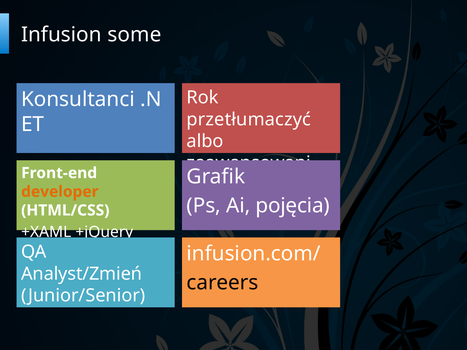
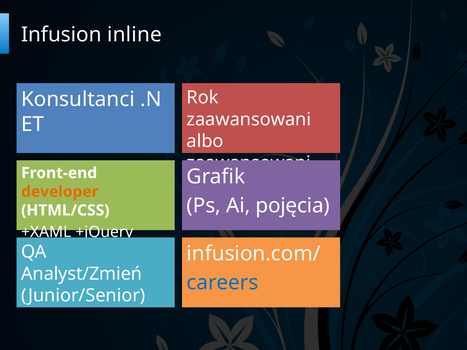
some: some -> inline (135, 35)
przetłumaczyć: przetłumaczyć -> zaawansowani (249, 119)
careers colour: black -> blue (222, 283)
